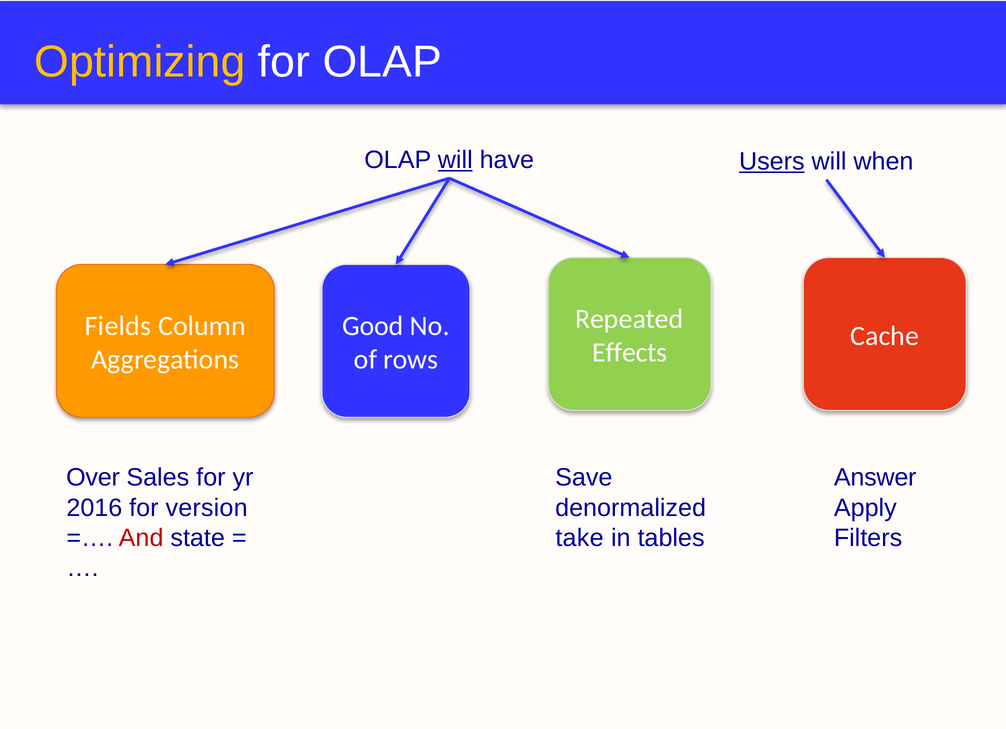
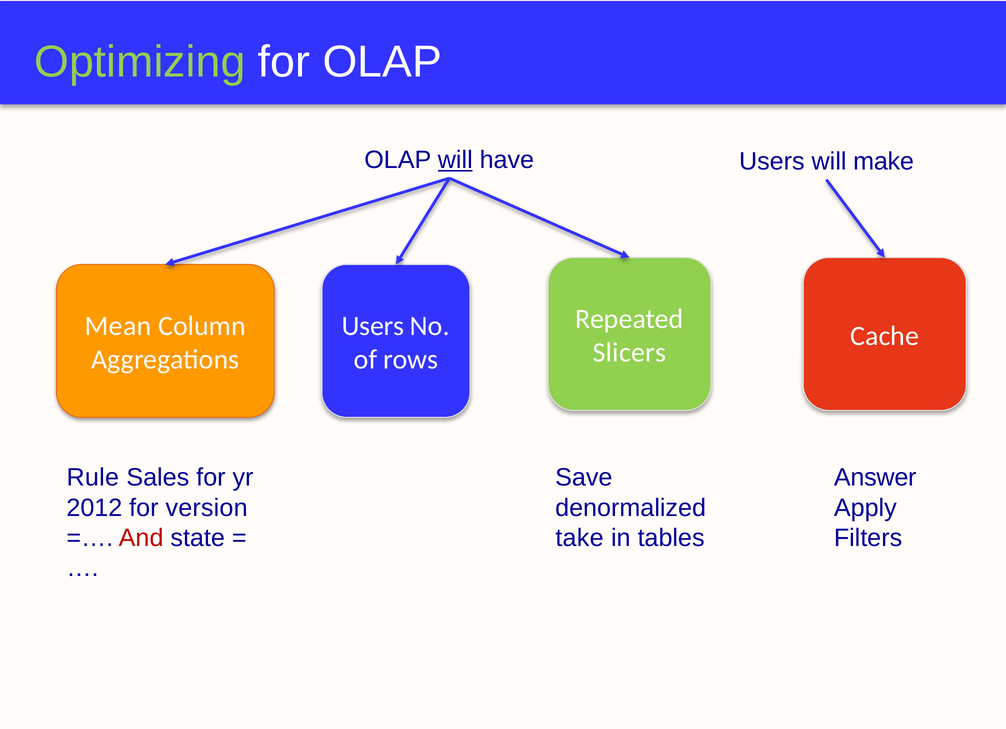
Optimizing colour: yellow -> light green (140, 62)
Users underline: present -> none (772, 161)
when: when -> make (884, 161)
Fields: Fields -> Mean (118, 326)
Good: Good -> Users (373, 326)
Effects: Effects -> Slicers (629, 353)
Over: Over -> Rule (93, 478)
2016: 2016 -> 2012 (94, 508)
